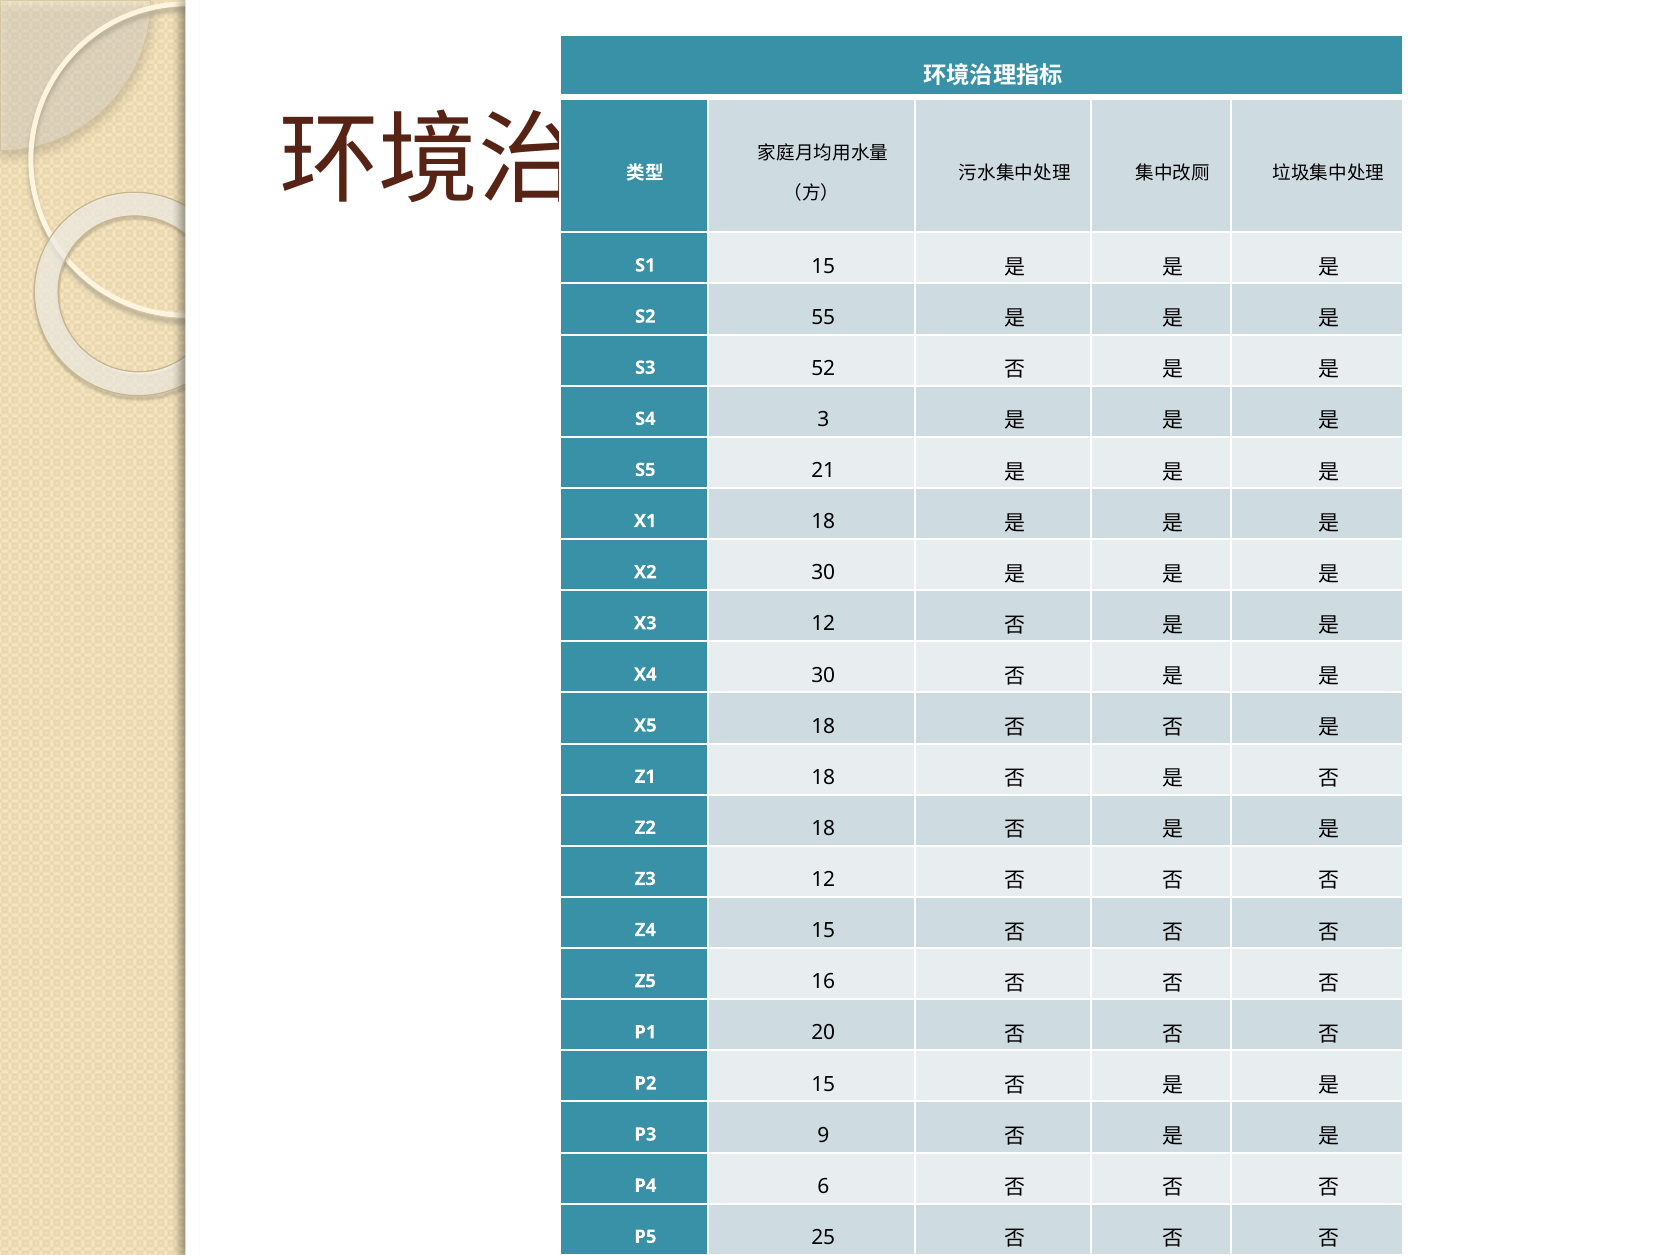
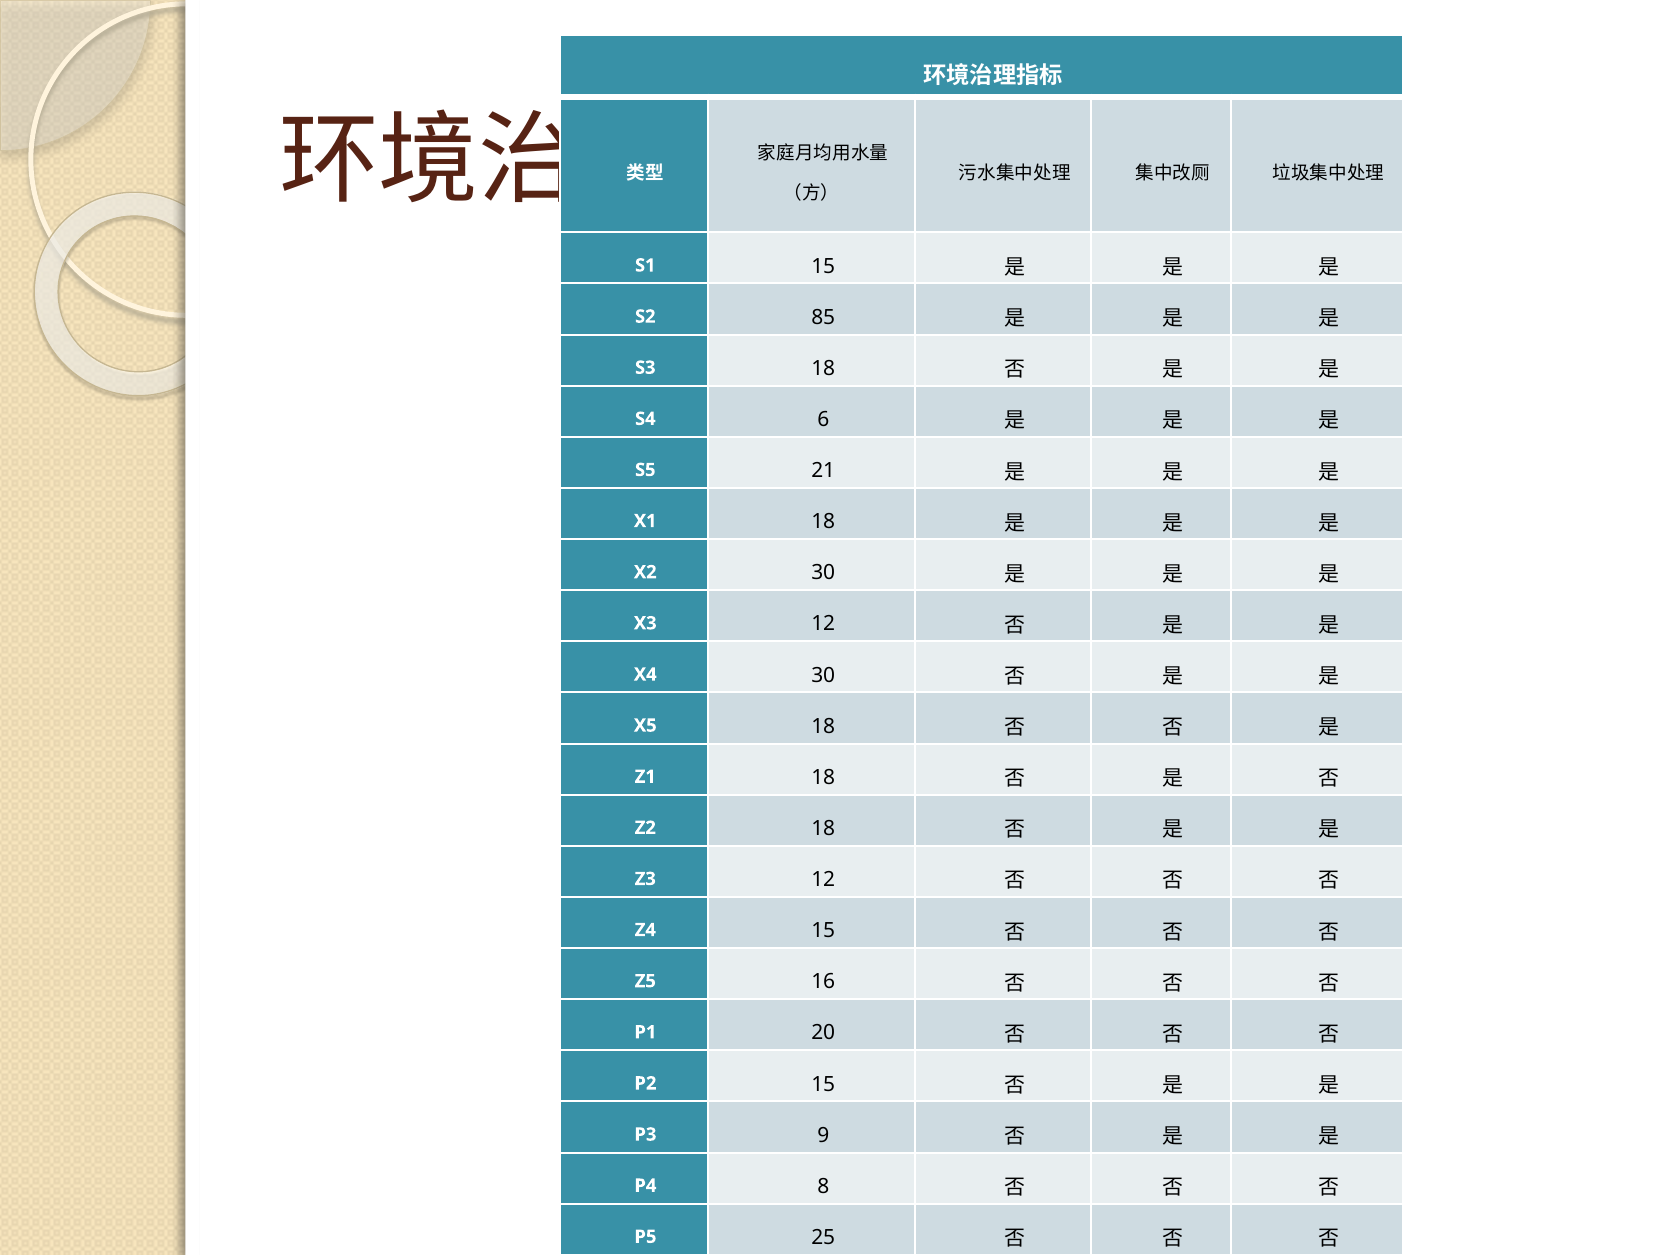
55: 55 -> 85 (823, 317)
S3 52: 52 -> 18 (823, 368)
3: 3 -> 6 (823, 420)
6: 6 -> 8 (823, 1186)
